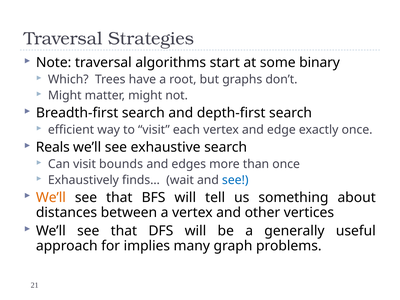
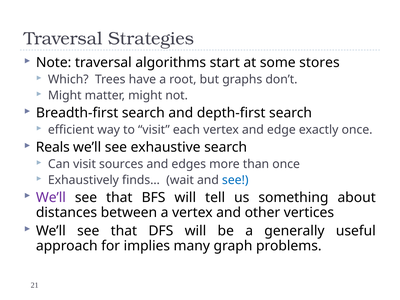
binary: binary -> stores (319, 63)
bounds: bounds -> sources (121, 164)
We’ll colour: orange -> purple (51, 198)
